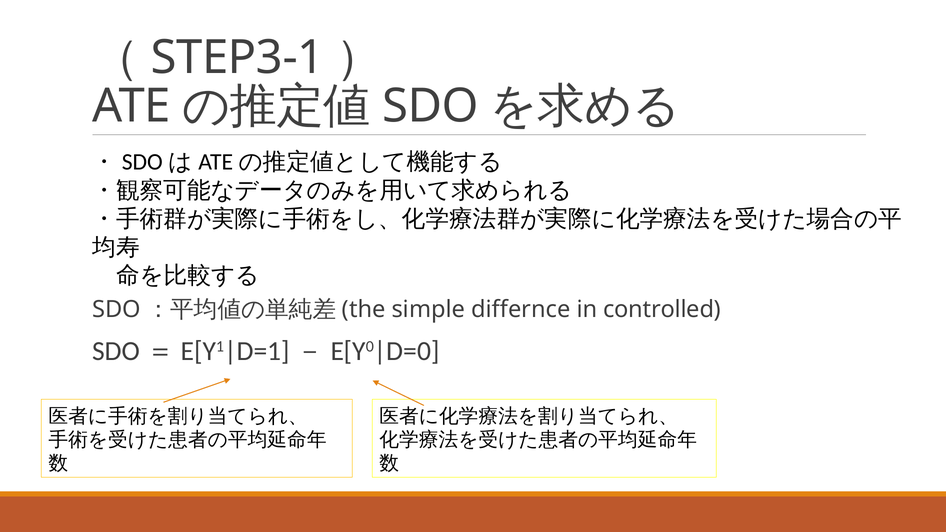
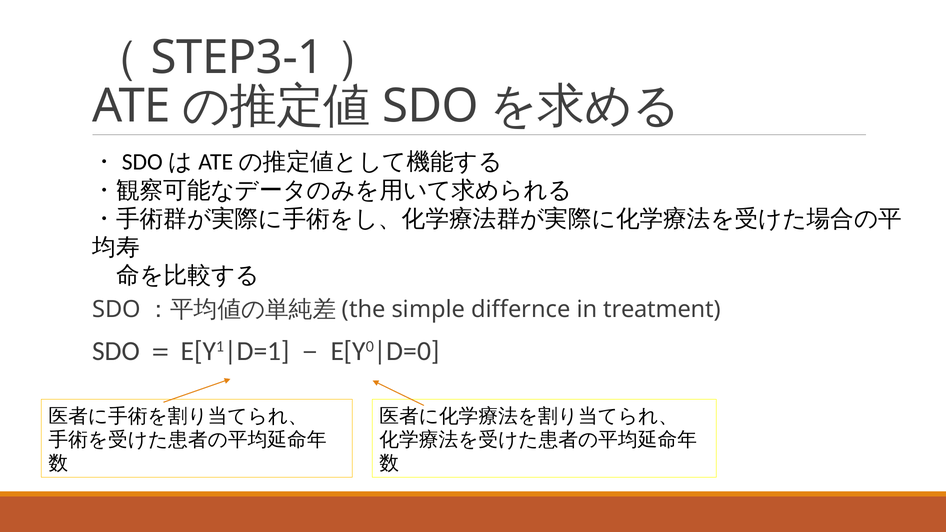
controlled: controlled -> treatment (662, 310)
